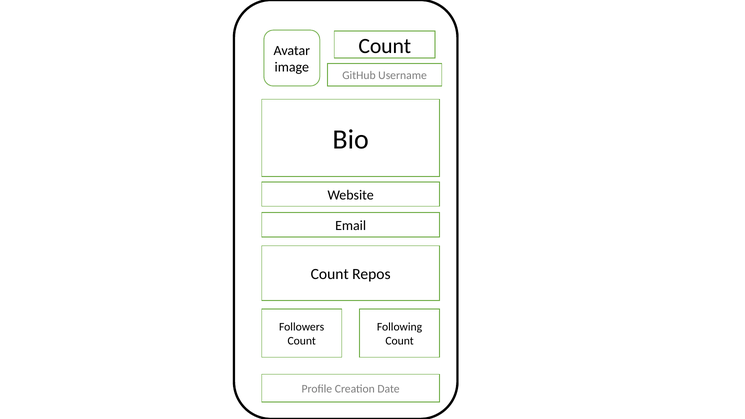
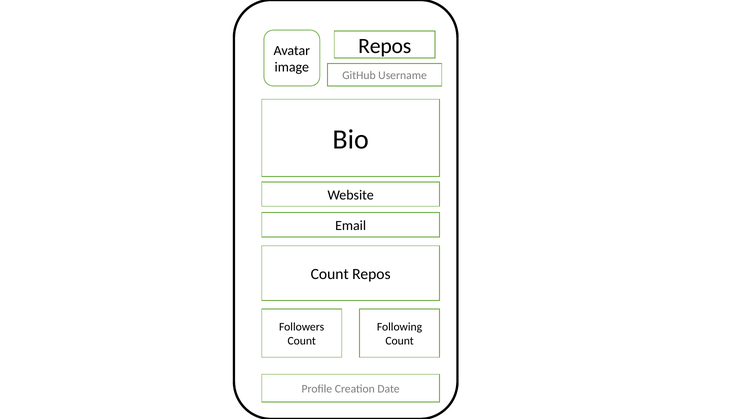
Count: Count -> Repos (385, 46)
